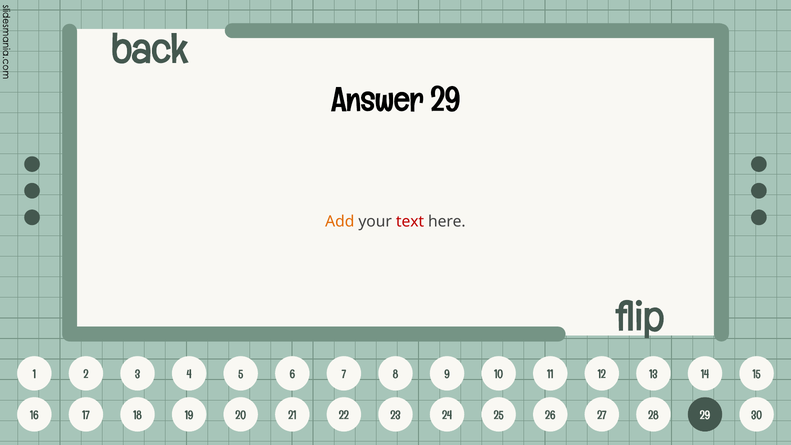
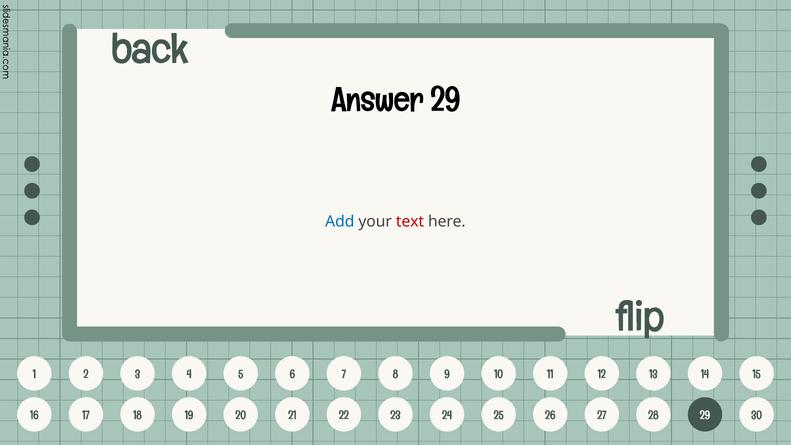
Add colour: orange -> blue (340, 222)
